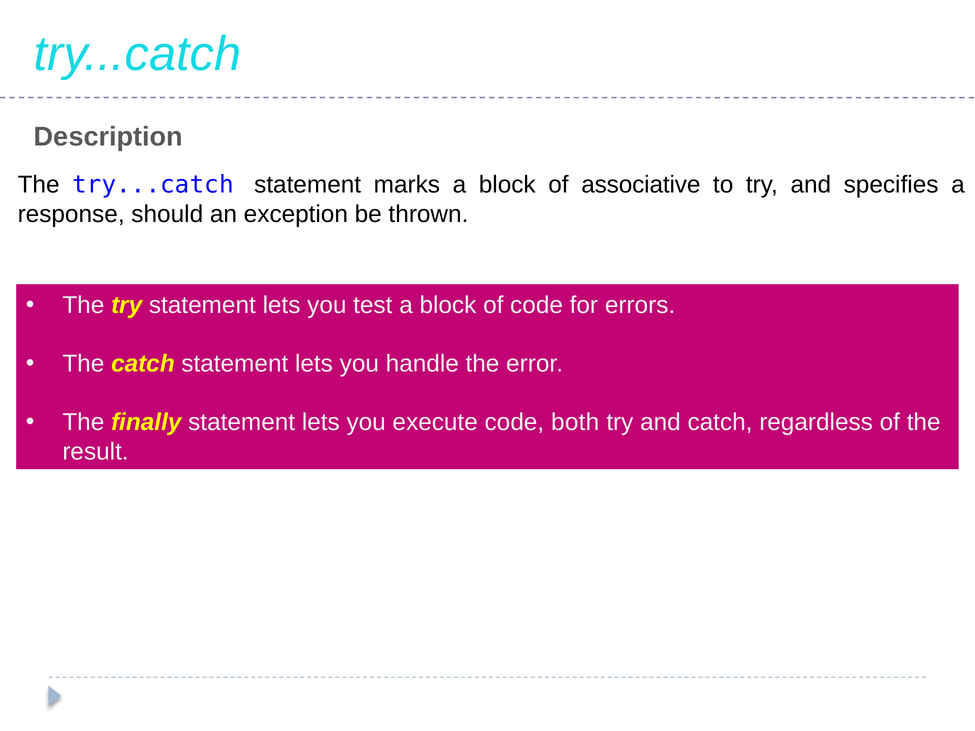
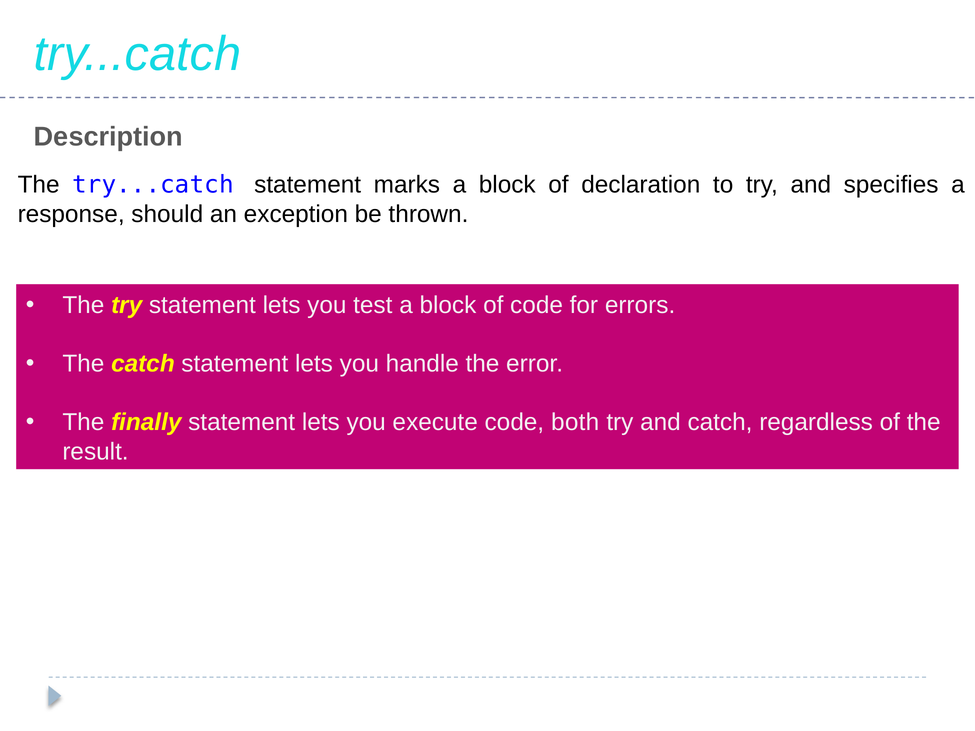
associative: associative -> declaration (641, 185)
